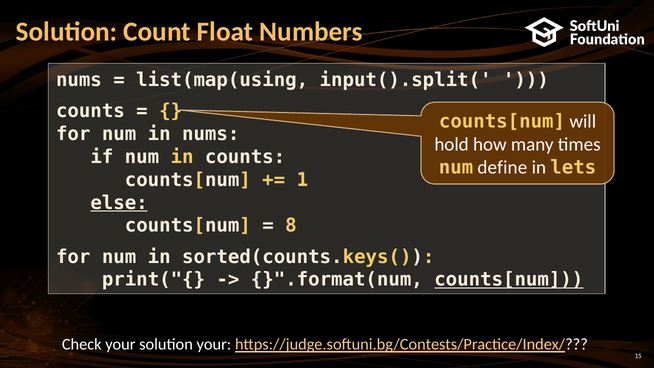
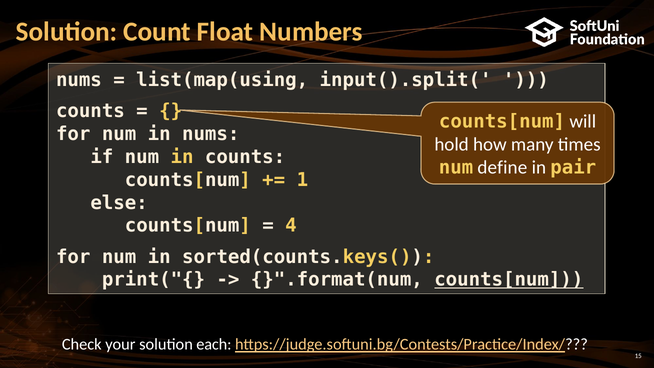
lets: lets -> pair (573, 167)
else underline: present -> none (119, 203)
8: 8 -> 4 (291, 226)
solution your: your -> each (214, 345)
